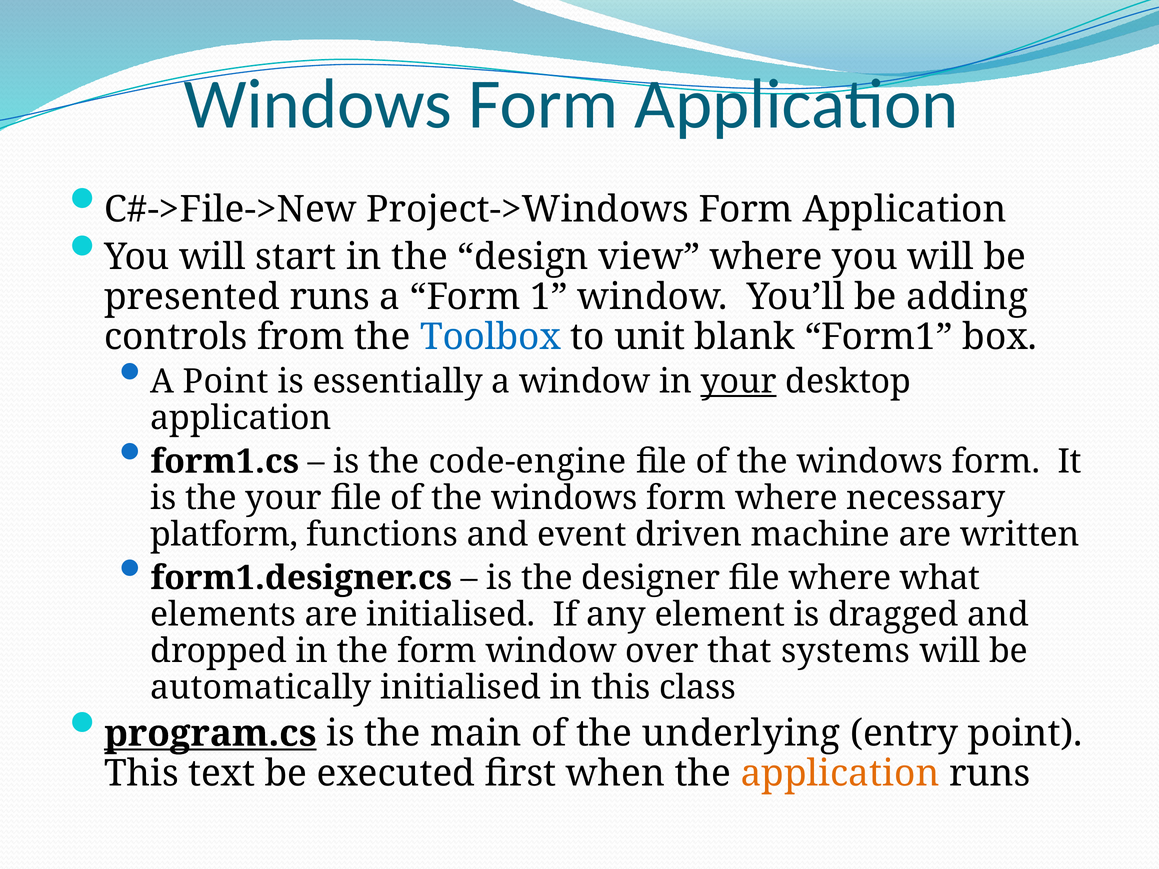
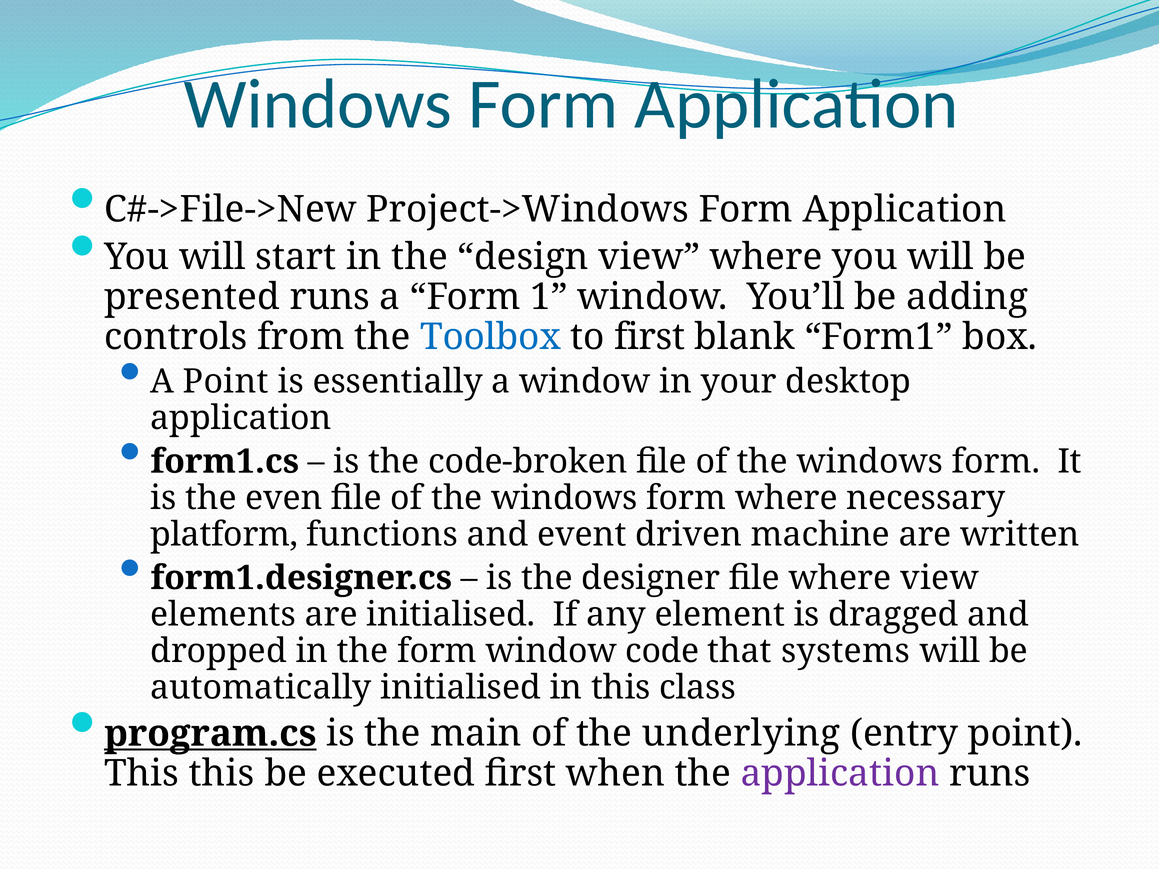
to unit: unit -> first (650, 337)
your underline: present -> none (739, 382)
code-engine: code-engine -> code-broken (528, 462)
the your: your -> even (284, 498)
where what: what -> view (940, 578)
over: over -> code (662, 651)
This text: text -> this (222, 774)
application colour: orange -> purple (840, 774)
